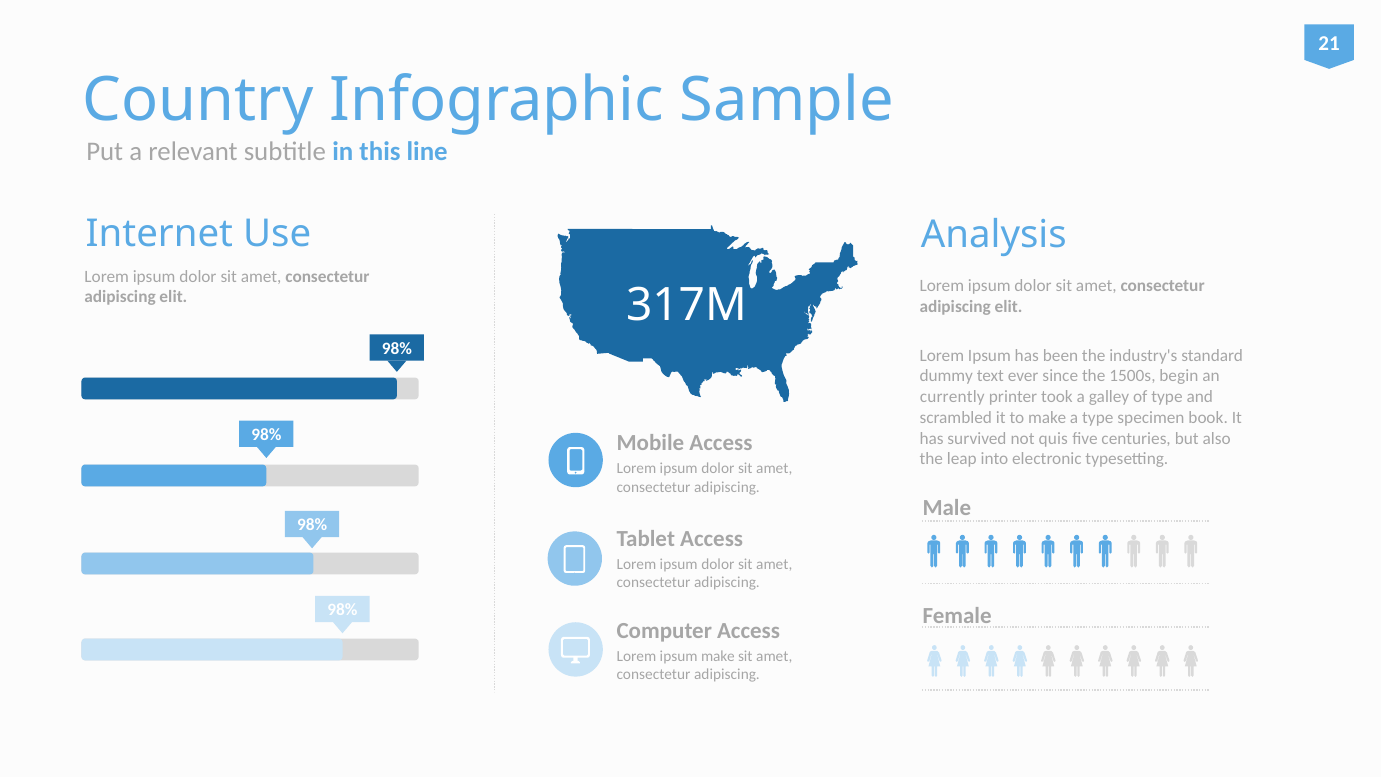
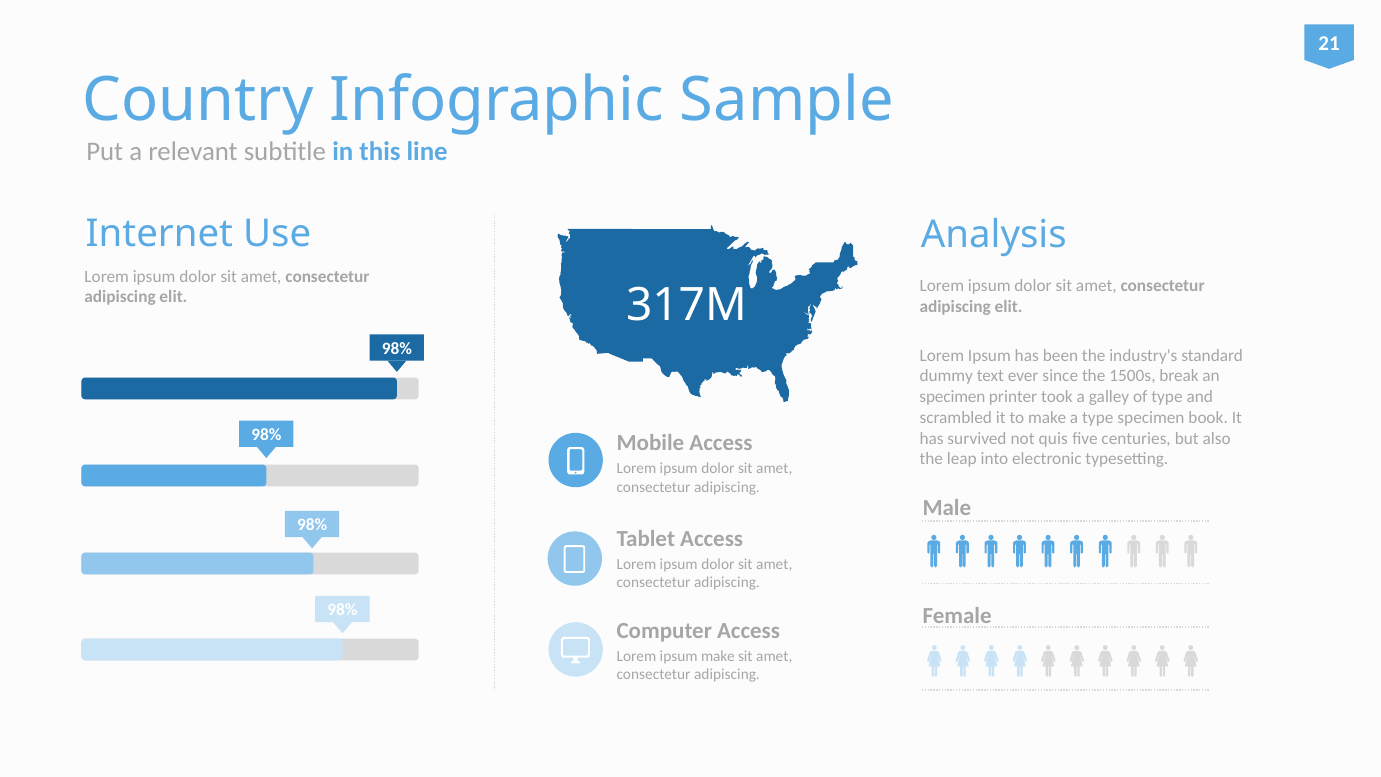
begin: begin -> break (1179, 376)
currently: currently -> specimen (952, 397)
